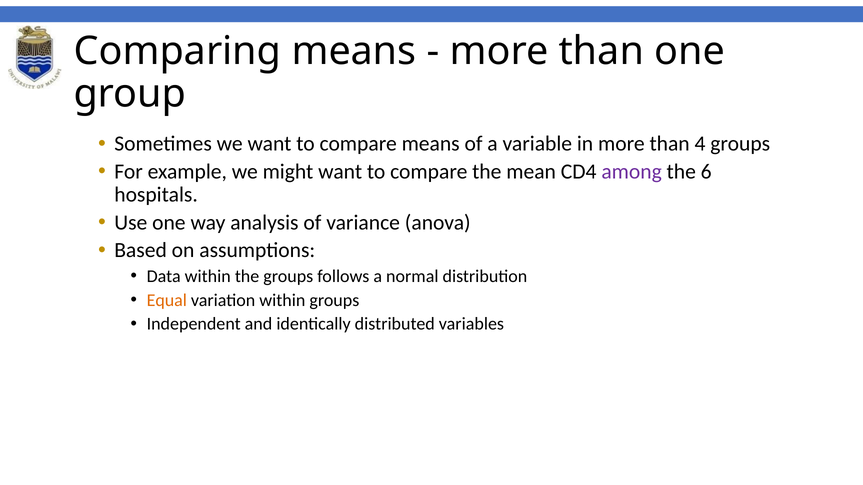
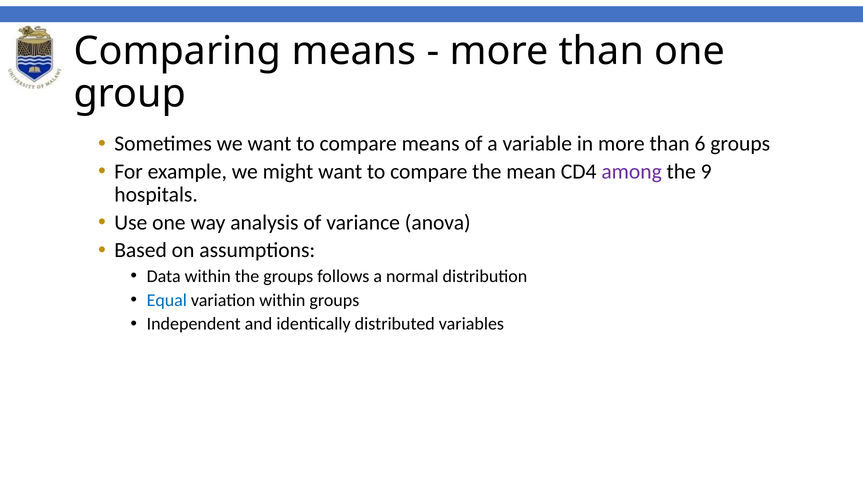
4: 4 -> 6 (700, 144)
6: 6 -> 9 (706, 172)
Equal colour: orange -> blue (167, 300)
